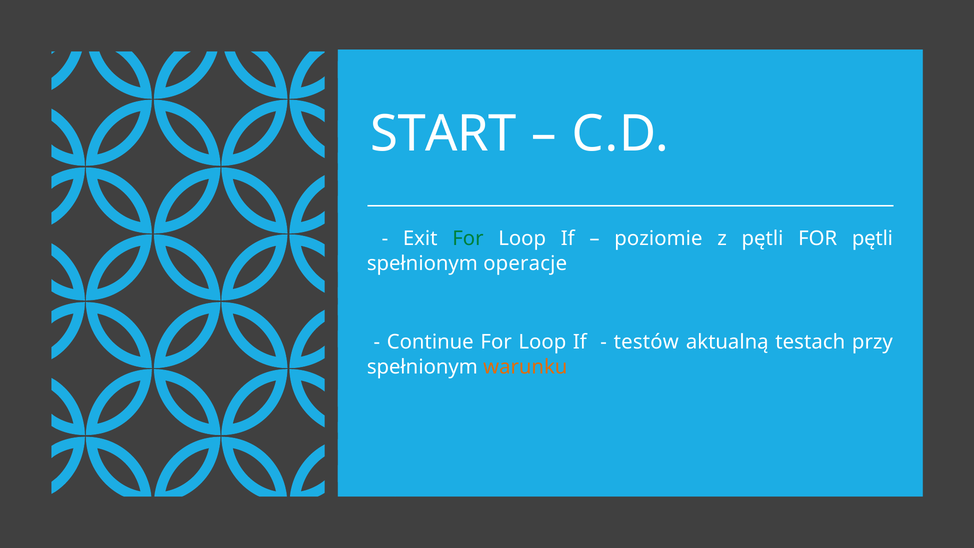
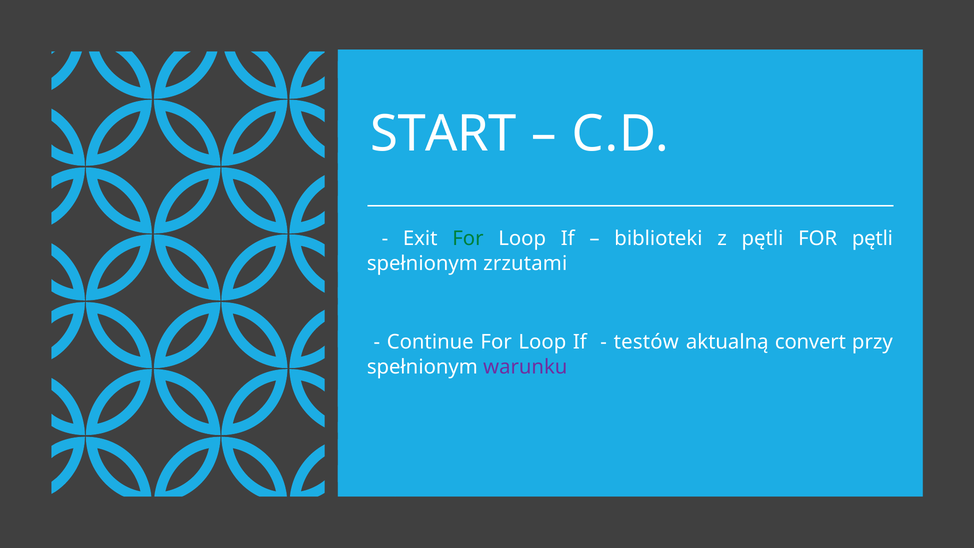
poziomie: poziomie -> biblioteki (658, 239)
operacje: operacje -> zrzutami (525, 264)
testach: testach -> convert (810, 342)
warunku colour: orange -> purple (525, 367)
